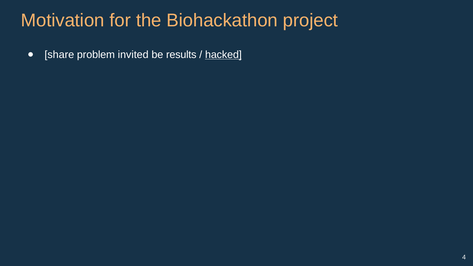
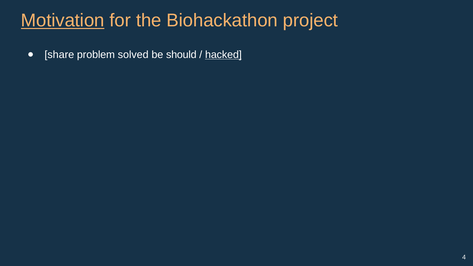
Motivation underline: none -> present (63, 21)
invited: invited -> solved (133, 55)
results: results -> should (181, 55)
